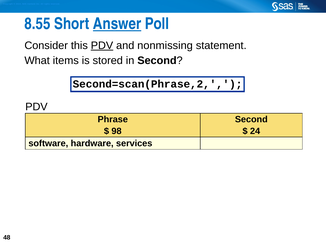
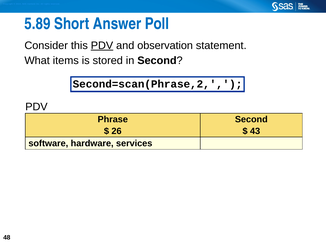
8.55: 8.55 -> 5.89 (37, 24)
Answer underline: present -> none (117, 24)
nonmissing: nonmissing -> observation (165, 46)
98: 98 -> 26 (117, 132)
24: 24 -> 43 (255, 132)
